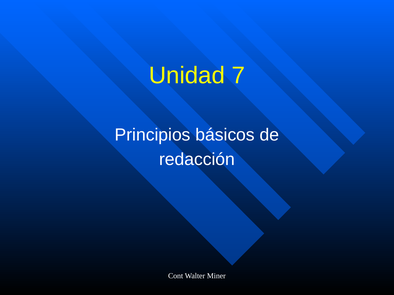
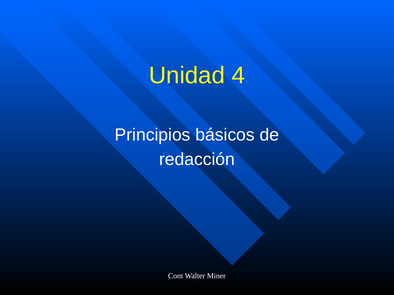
7: 7 -> 4 (238, 76)
